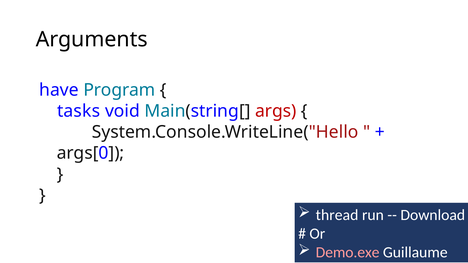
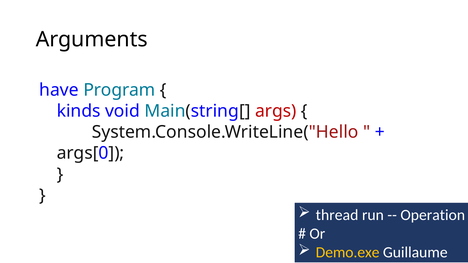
tasks: tasks -> kinds (79, 111)
Download: Download -> Operation (433, 215)
Demo.exe colour: pink -> yellow (348, 253)
